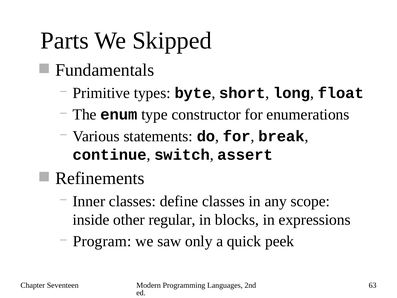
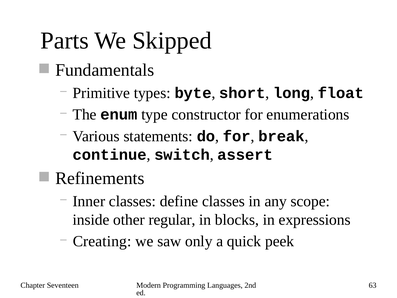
Program: Program -> Creating (102, 241)
